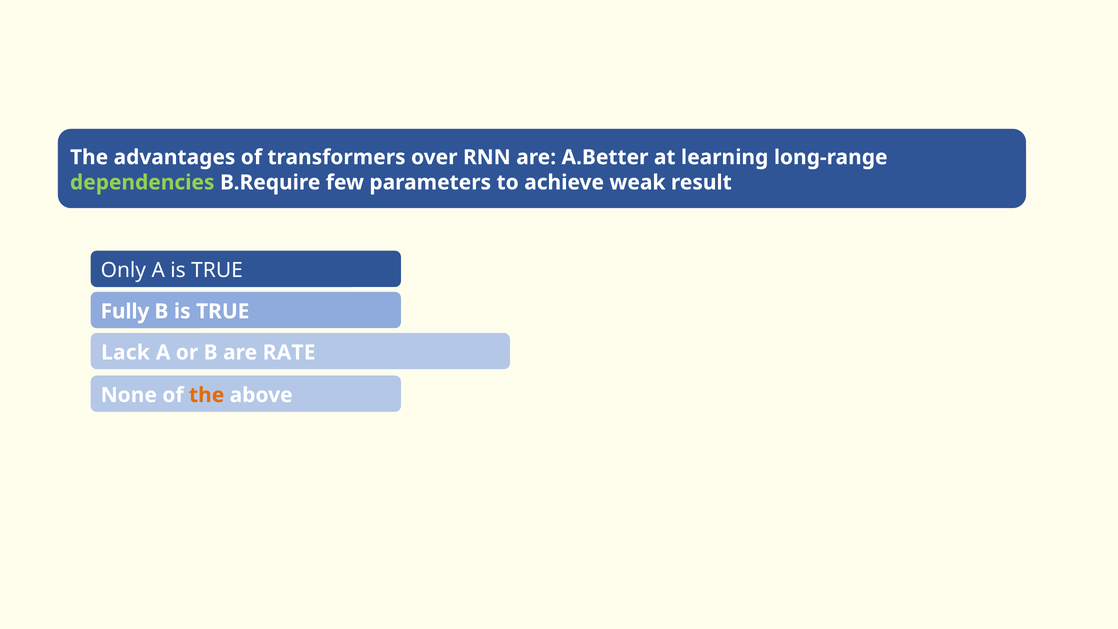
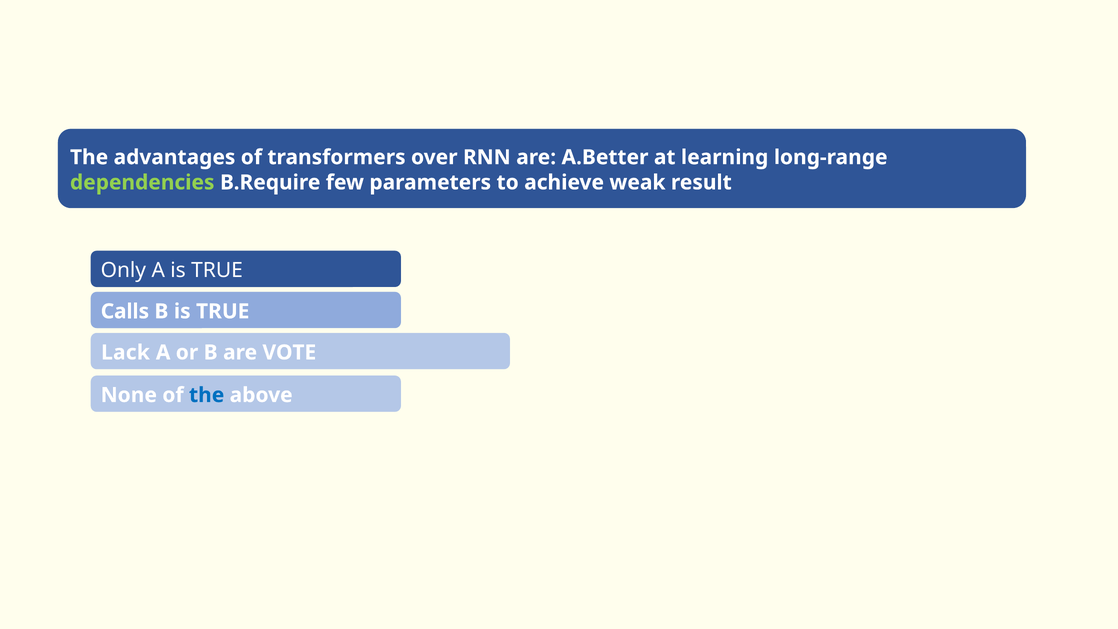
Fully: Fully -> Calls (125, 311)
RATE: RATE -> VOTE (289, 352)
the colour: orange -> blue (207, 395)
